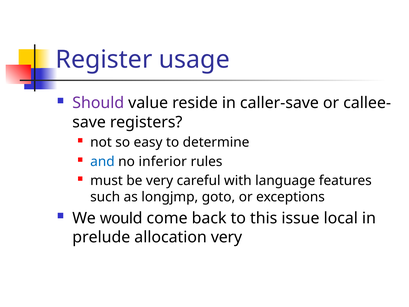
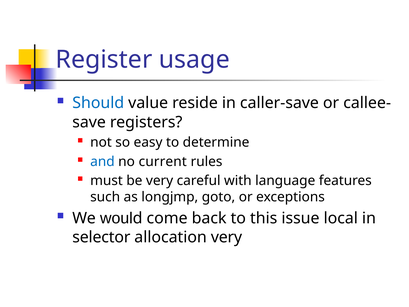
Should colour: purple -> blue (98, 103)
inferior: inferior -> current (163, 161)
prelude: prelude -> selector (101, 237)
